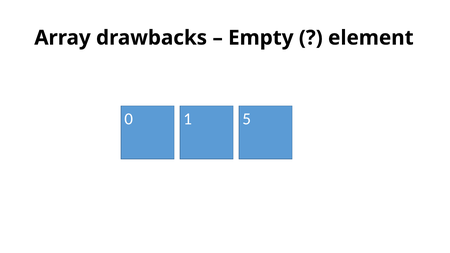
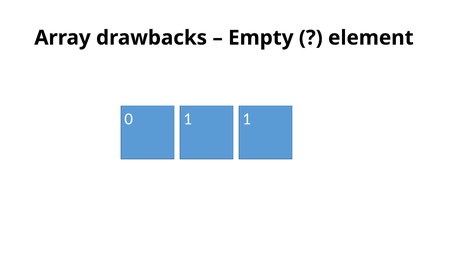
1 5: 5 -> 1 (247, 119)
